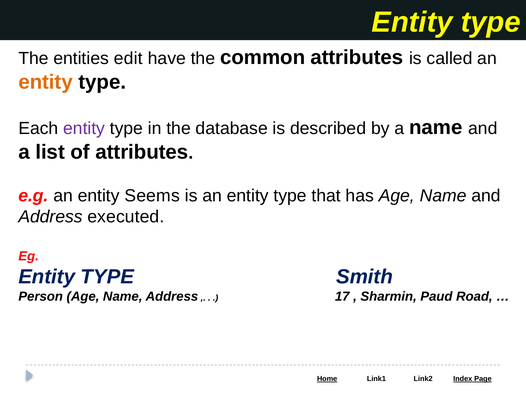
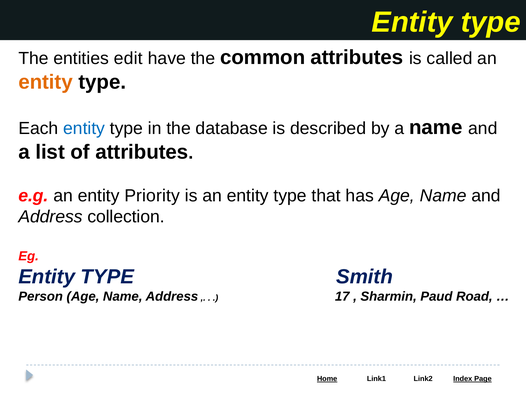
entity colour: purple -> blue (84, 129)
Seems: Seems -> Priority (152, 196)
executed: executed -> collection (126, 217)
